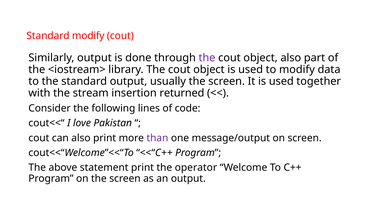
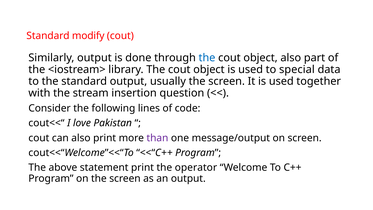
the colour: purple -> blue (207, 58)
to modify: modify -> special (297, 69)
returned: returned -> question (182, 93)
